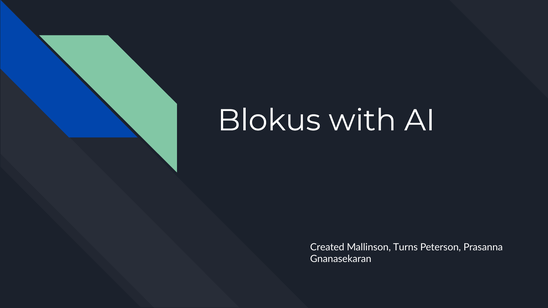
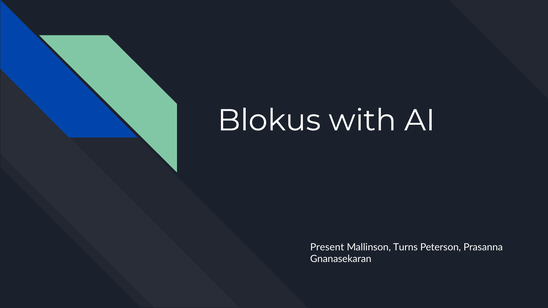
Created: Created -> Present (327, 247)
